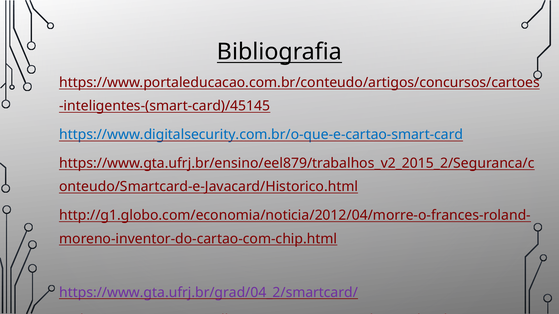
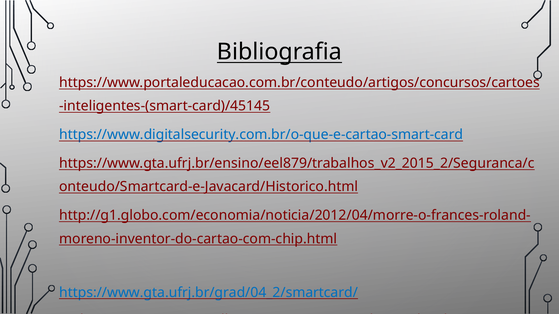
https://www.gta.ufrj.br/grad/04_2/smartcard/ colour: purple -> blue (209, 293)
